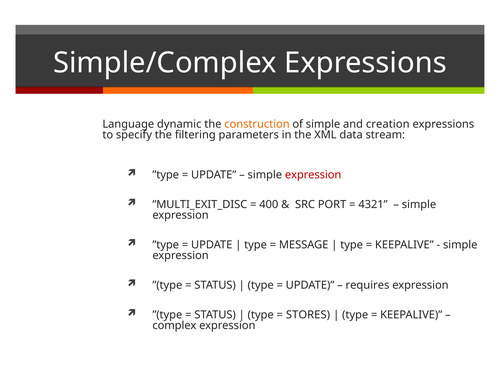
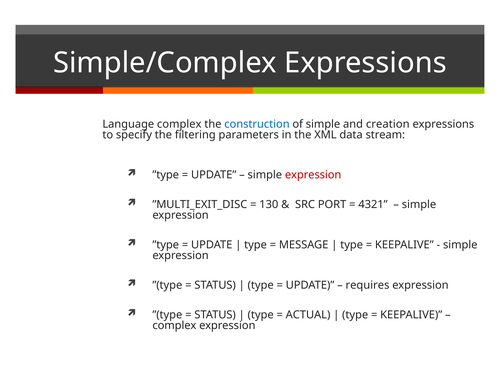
Language dynamic: dynamic -> complex (179, 124)
construction colour: orange -> blue (257, 124)
400: 400 -> 130 (269, 204)
STORES: STORES -> ACTUAL (308, 315)
